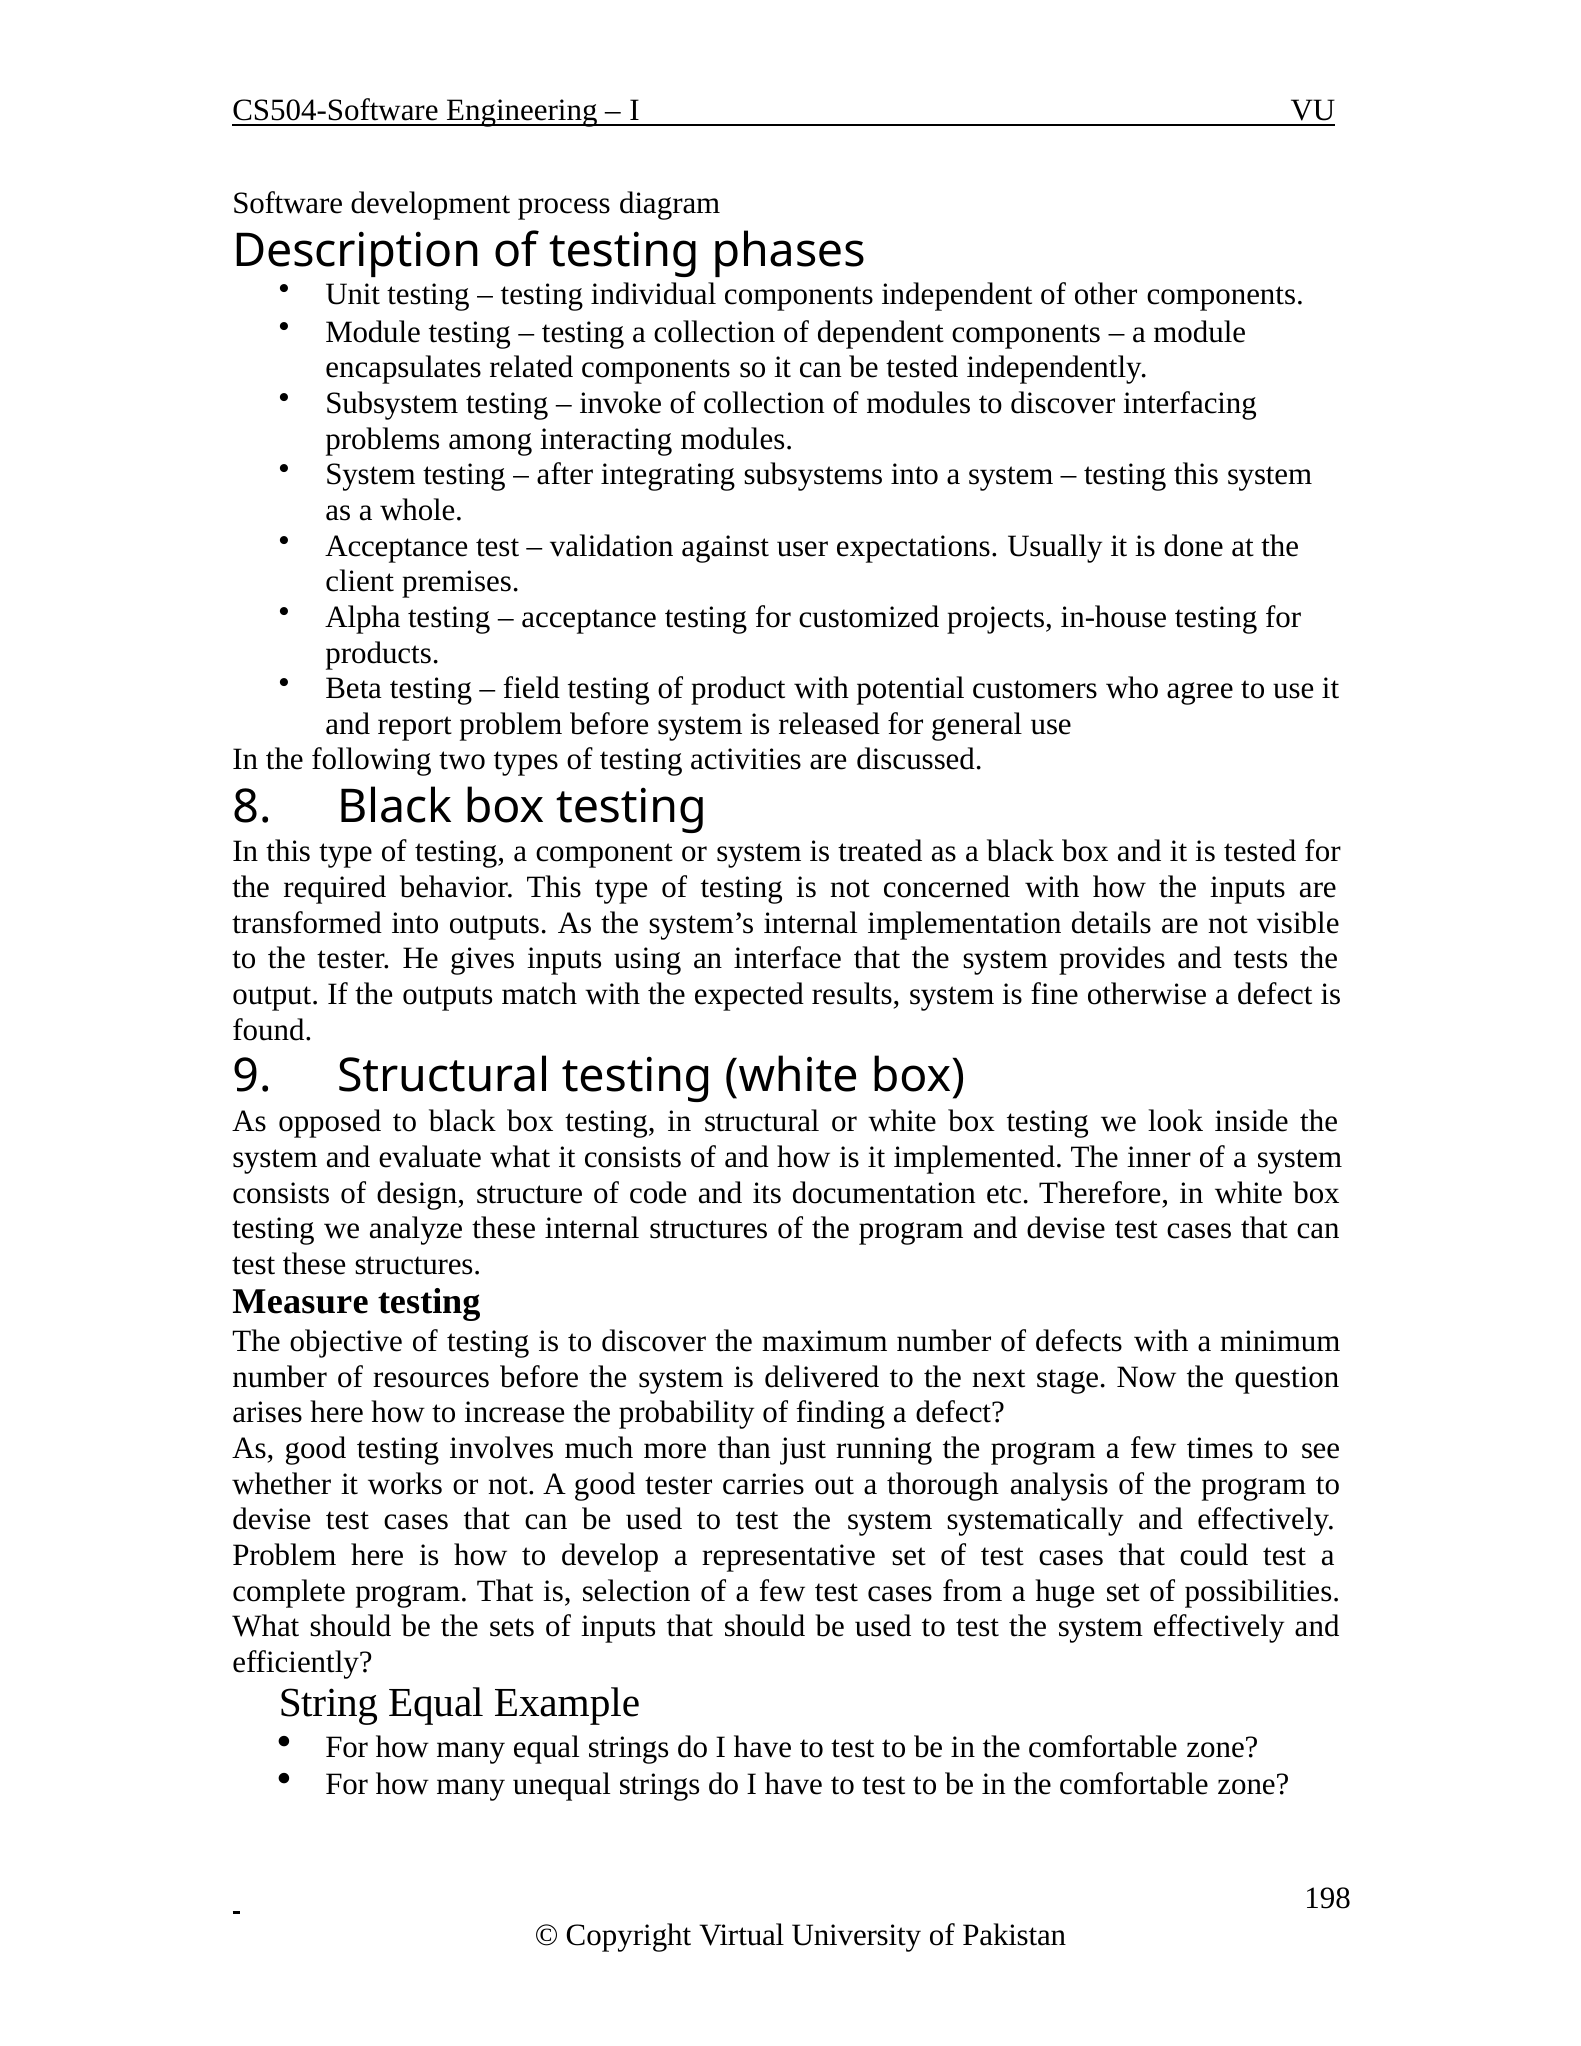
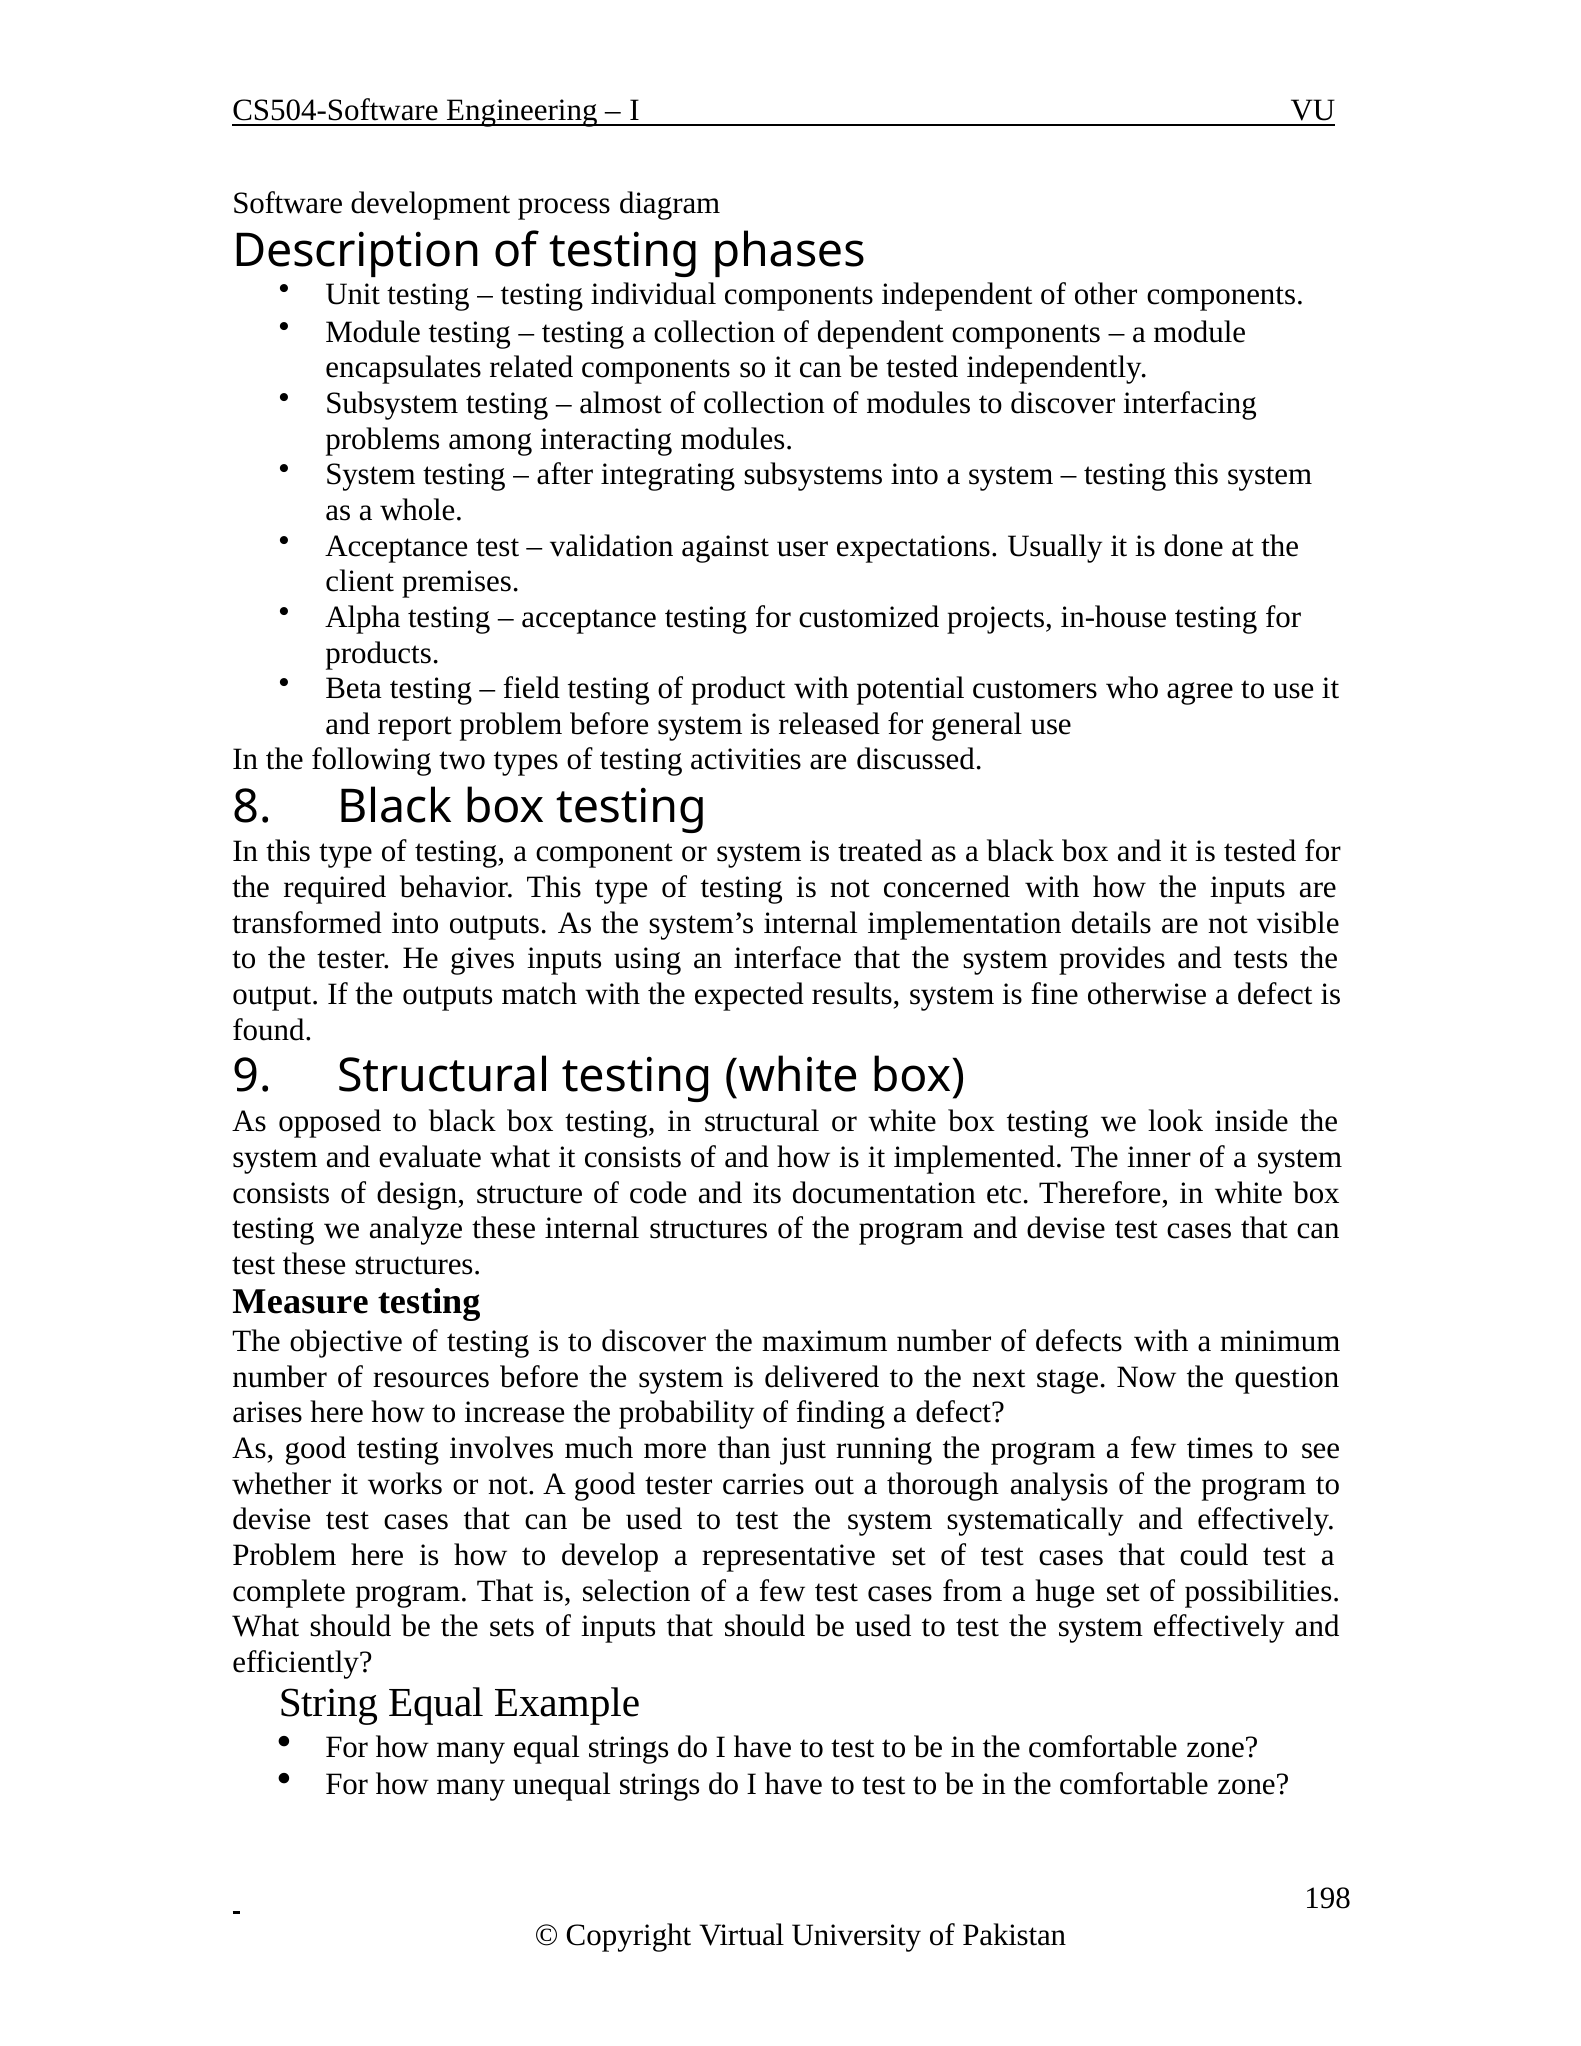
invoke: invoke -> almost (621, 403)
